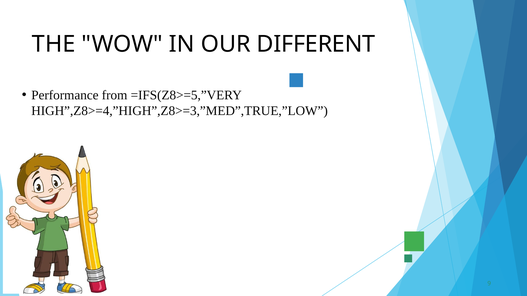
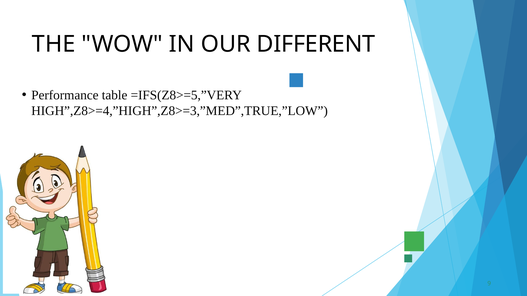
from: from -> table (115, 95)
